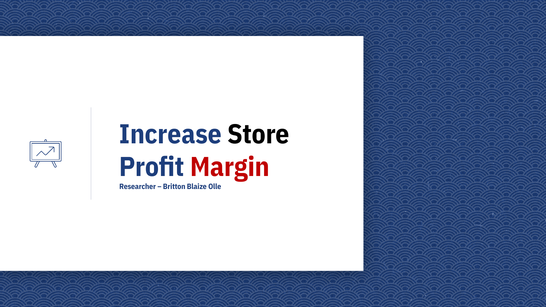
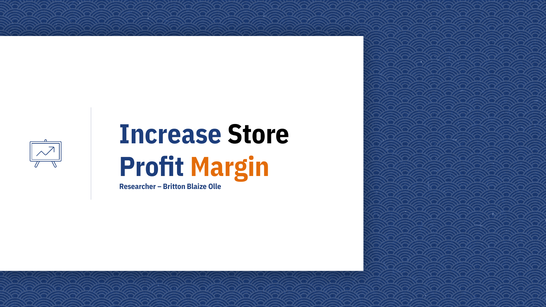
Margin colour: red -> orange (230, 167)
